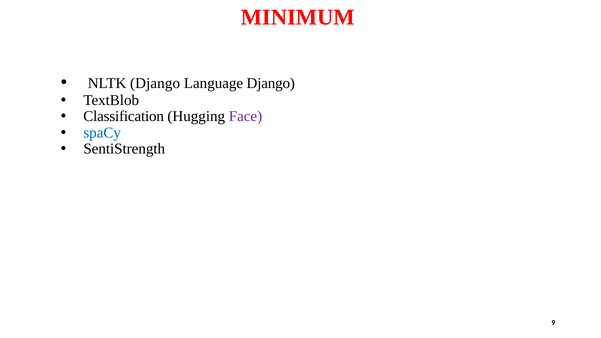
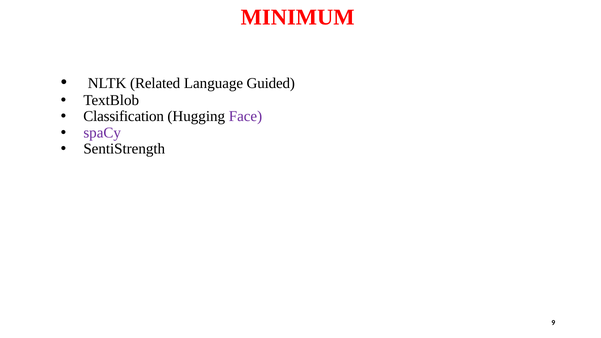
NLTK Django: Django -> Related (155, 84)
Language Django: Django -> Guided (271, 84)
spaCy colour: blue -> purple (102, 133)
